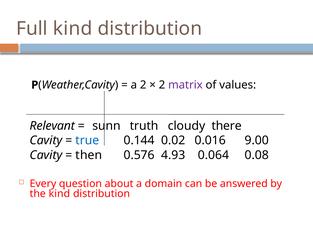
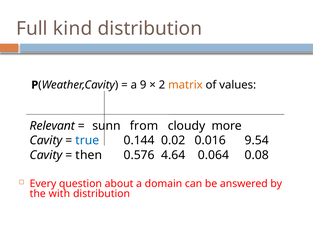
a 2: 2 -> 9 (143, 85)
matrix colour: purple -> orange (185, 85)
truth: truth -> from (144, 126)
there: there -> more (227, 126)
9.00: 9.00 -> 9.54 (257, 141)
4.93: 4.93 -> 4.64 (173, 156)
the kind: kind -> with (59, 194)
